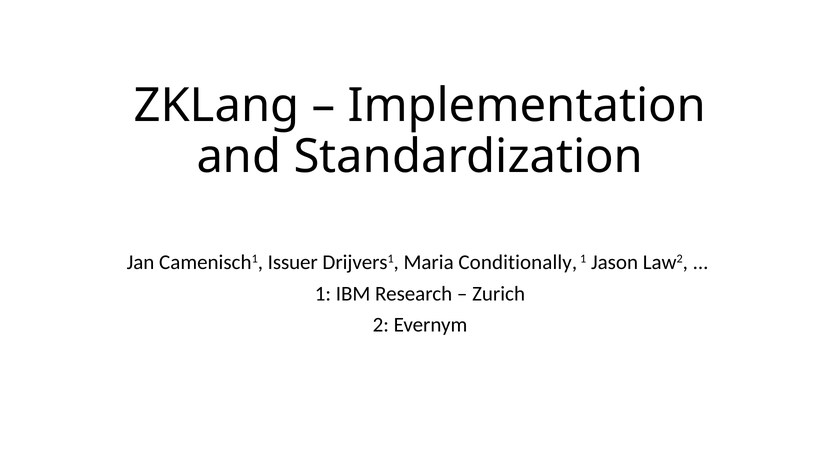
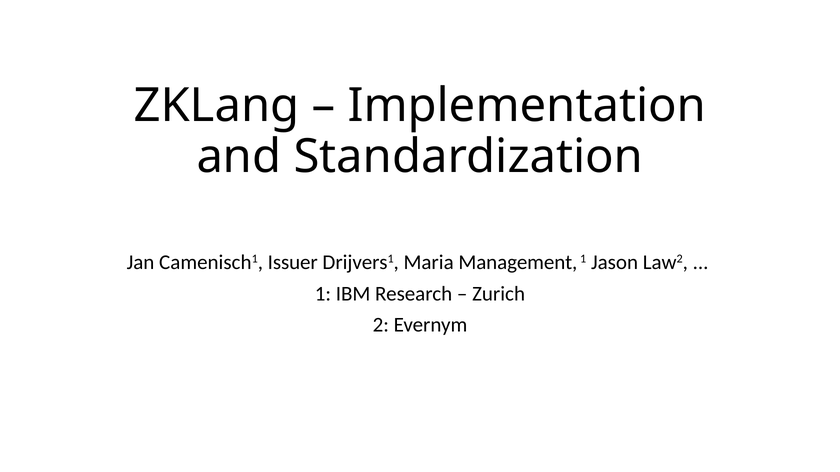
Conditionally: Conditionally -> Management (518, 263)
